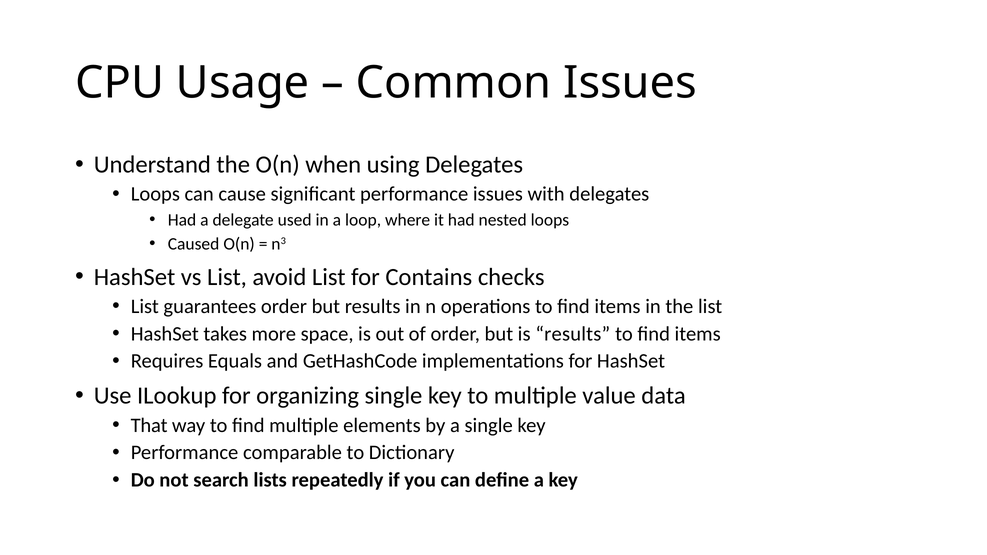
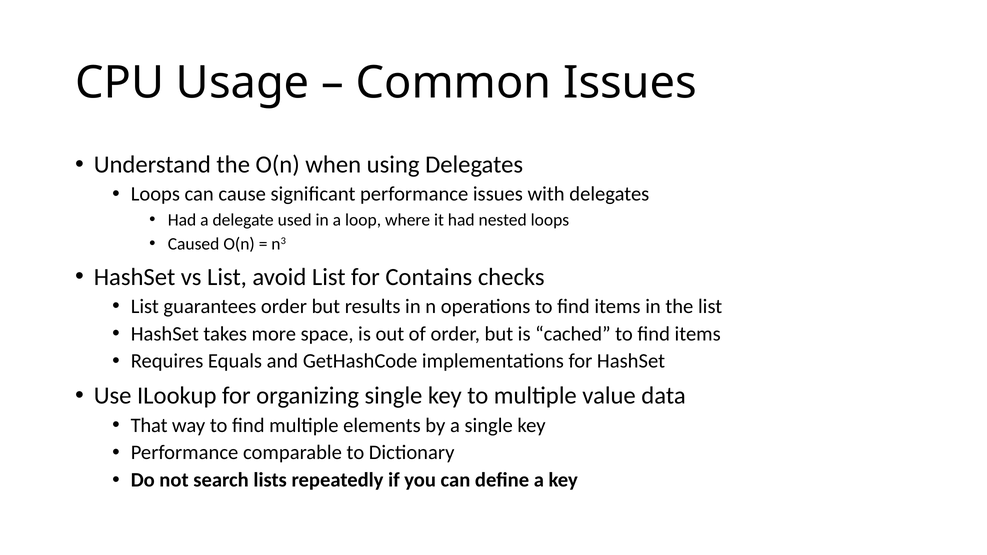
is results: results -> cached (573, 334)
